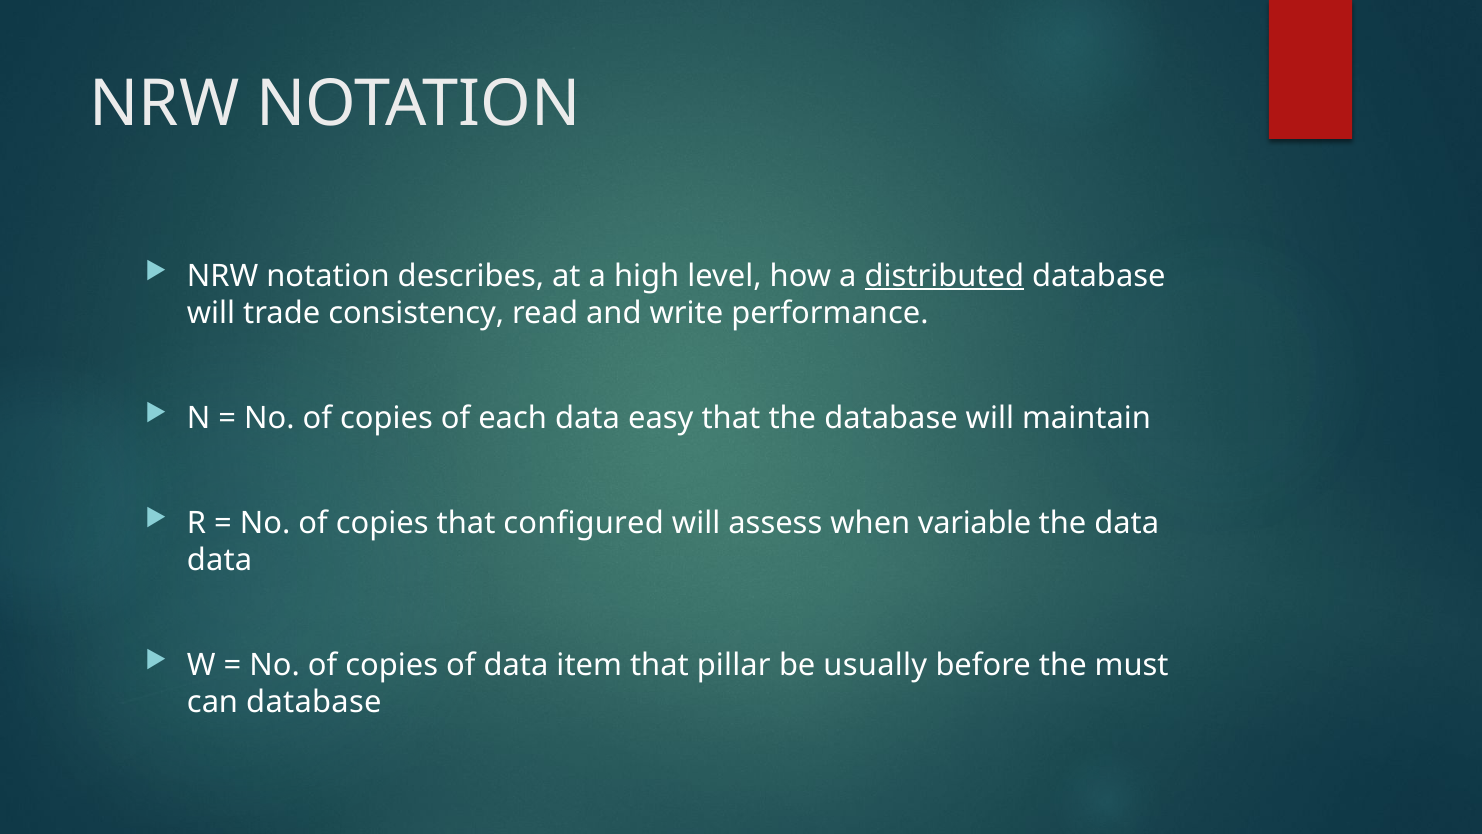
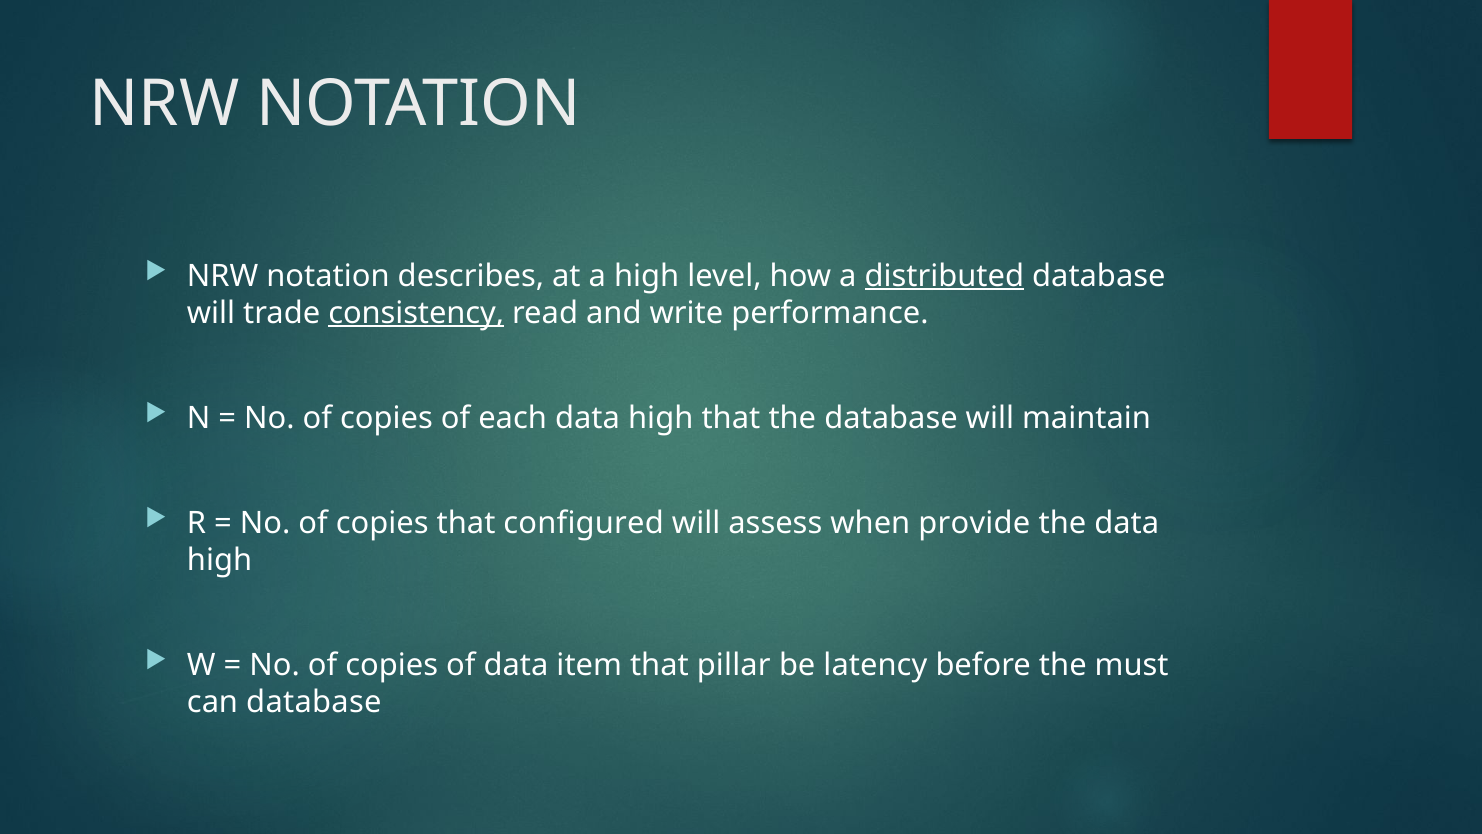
consistency underline: none -> present (416, 313)
each data easy: easy -> high (661, 418)
variable: variable -> provide (974, 523)
data: data -> high (220, 560)
usually: usually -> latency (875, 665)
